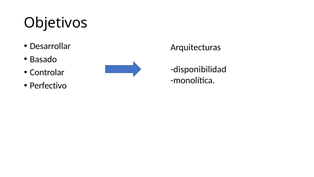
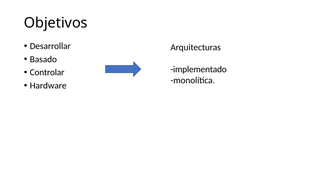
disponibilidad: disponibilidad -> implementado (199, 69)
Perfectivo: Perfectivo -> Hardware (48, 85)
